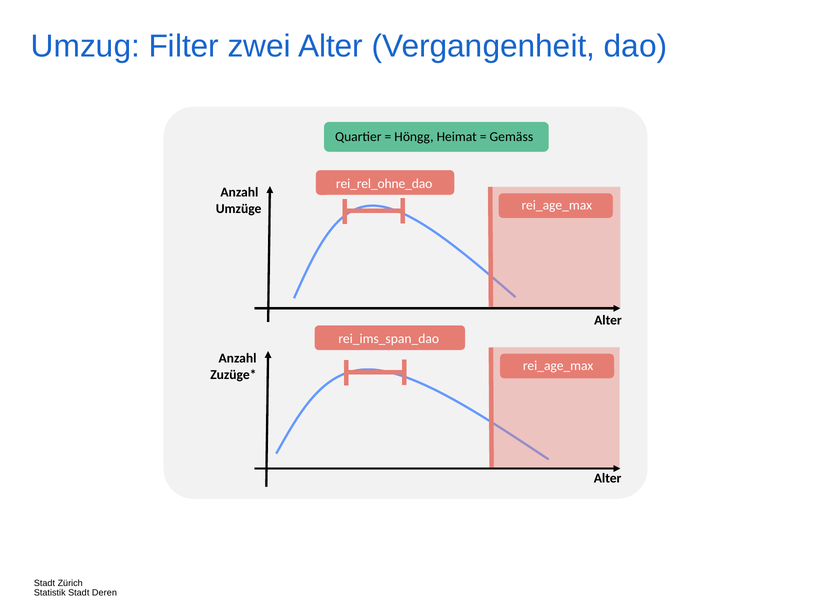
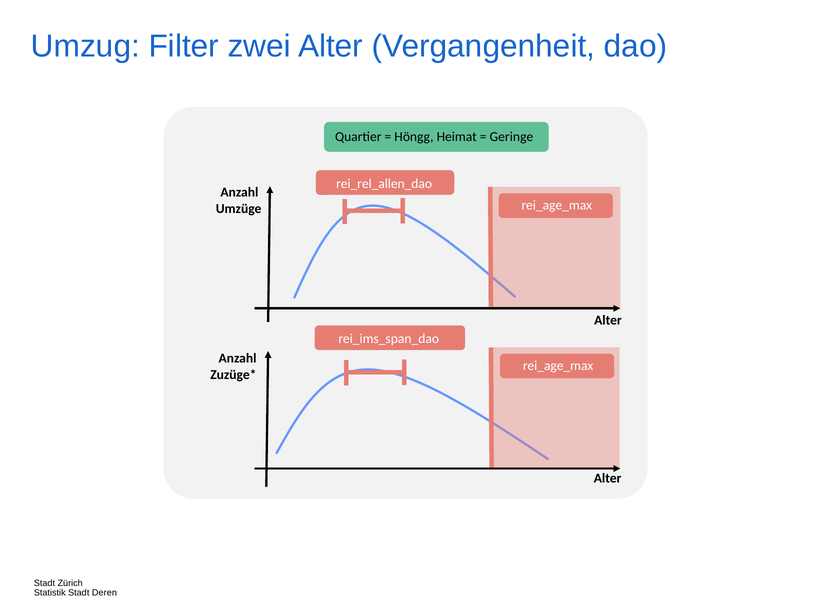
Gemäss: Gemäss -> Geringe (511, 137)
rei_rel_ohne_dao: rei_rel_ohne_dao -> rei_rel_allen_dao (384, 183)
